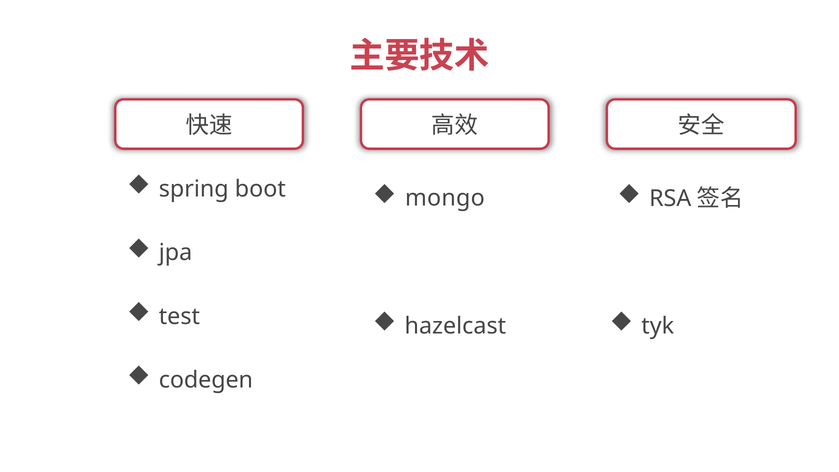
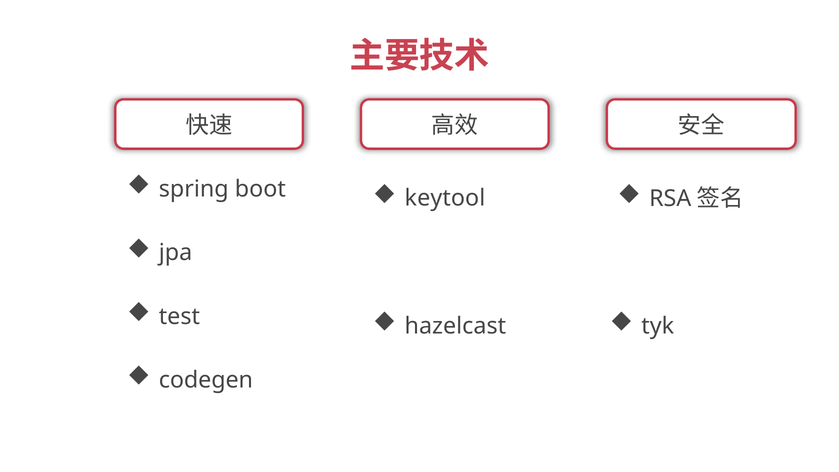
mongo: mongo -> keytool (445, 198)
